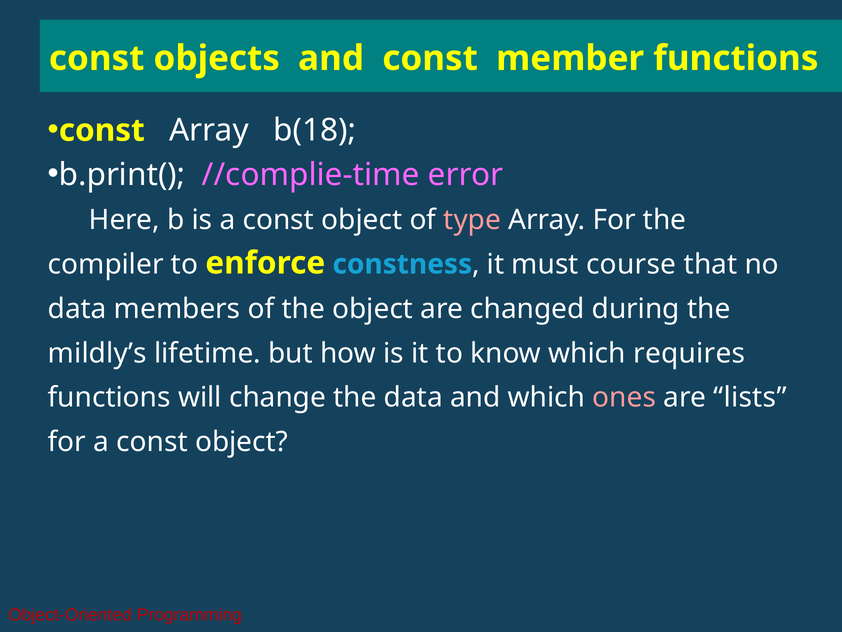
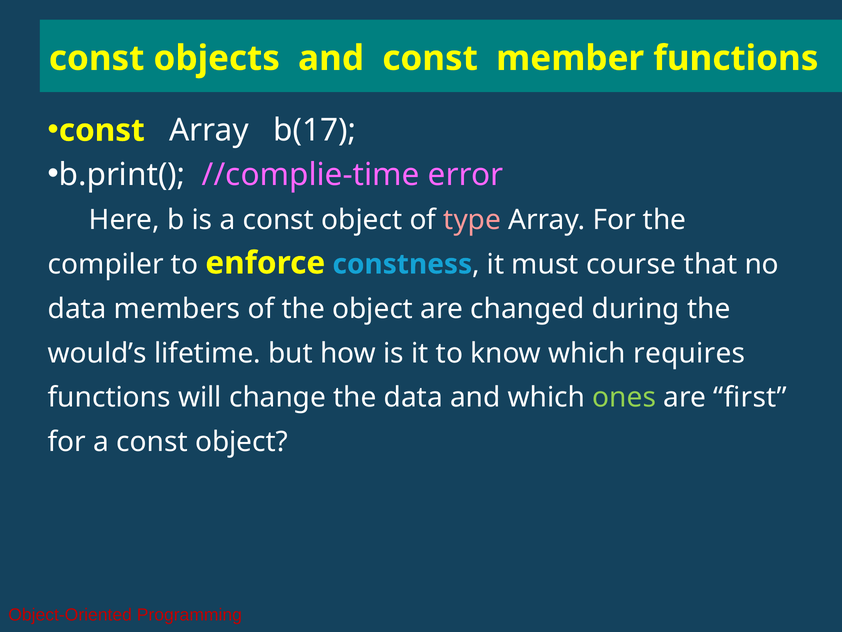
b(18: b(18 -> b(17 (315, 130)
mildly’s: mildly’s -> would’s (97, 353)
ones colour: pink -> light green (624, 397)
lists: lists -> first (750, 397)
